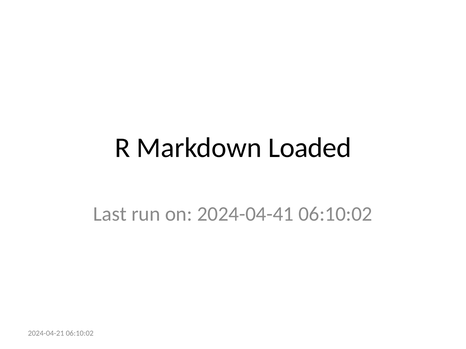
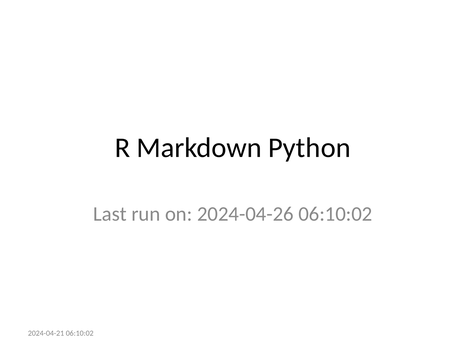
Loaded: Loaded -> Python (309, 148)
2024-04-41: 2024-04-41 -> 2024-04-26 (245, 214)
